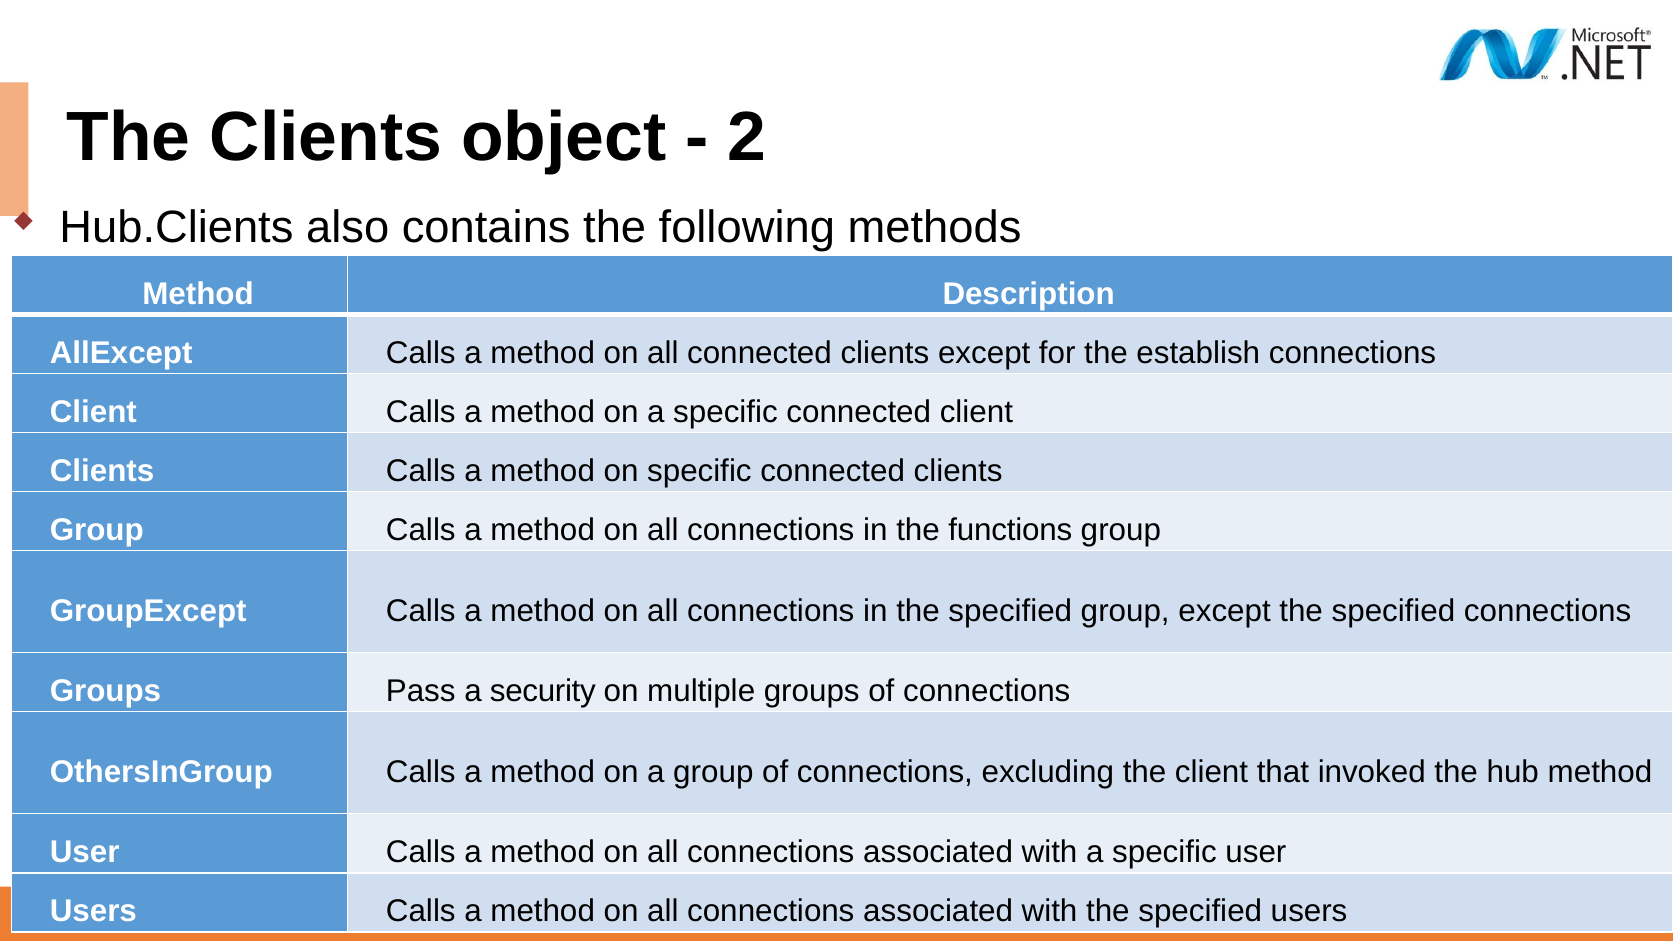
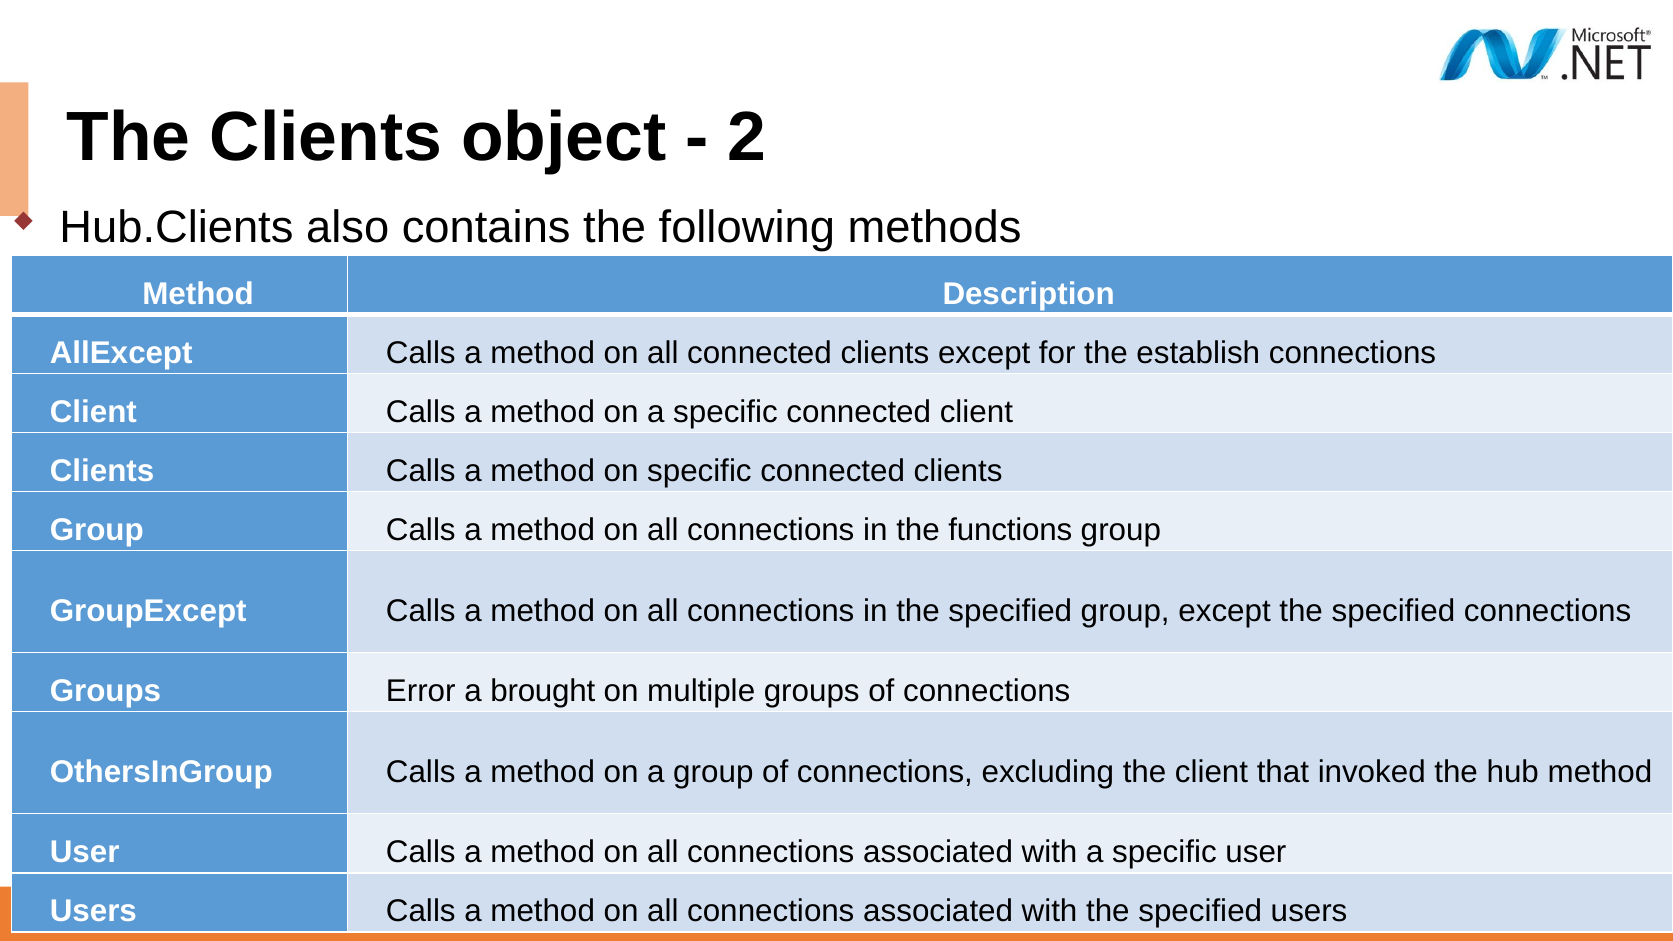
Pass: Pass -> Error (421, 692)
security: security -> brought (543, 692)
